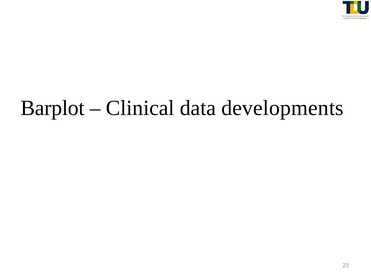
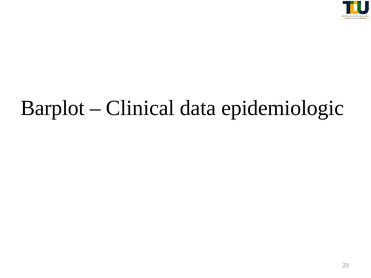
developments: developments -> epidemiologic (283, 108)
